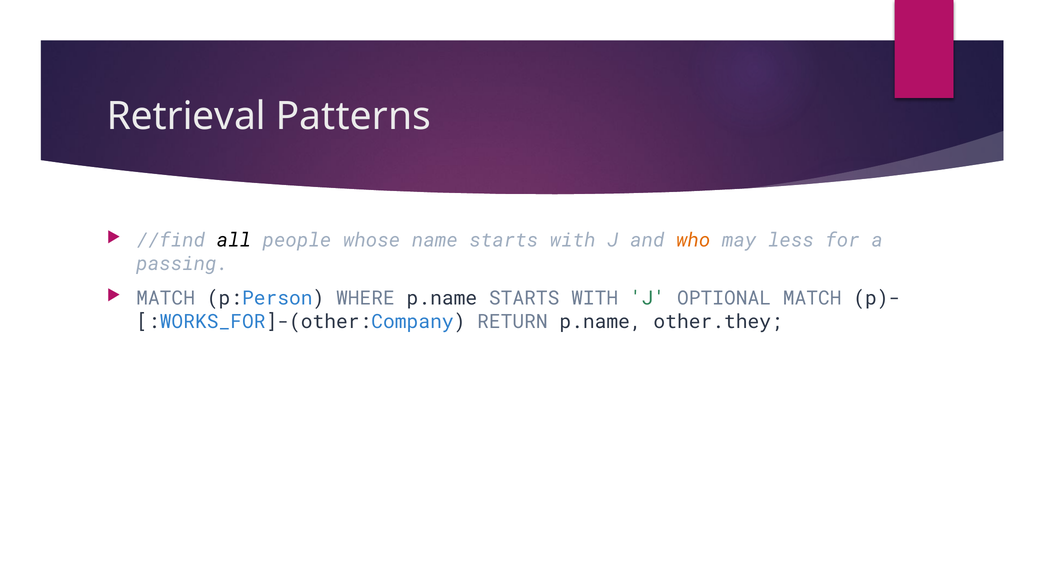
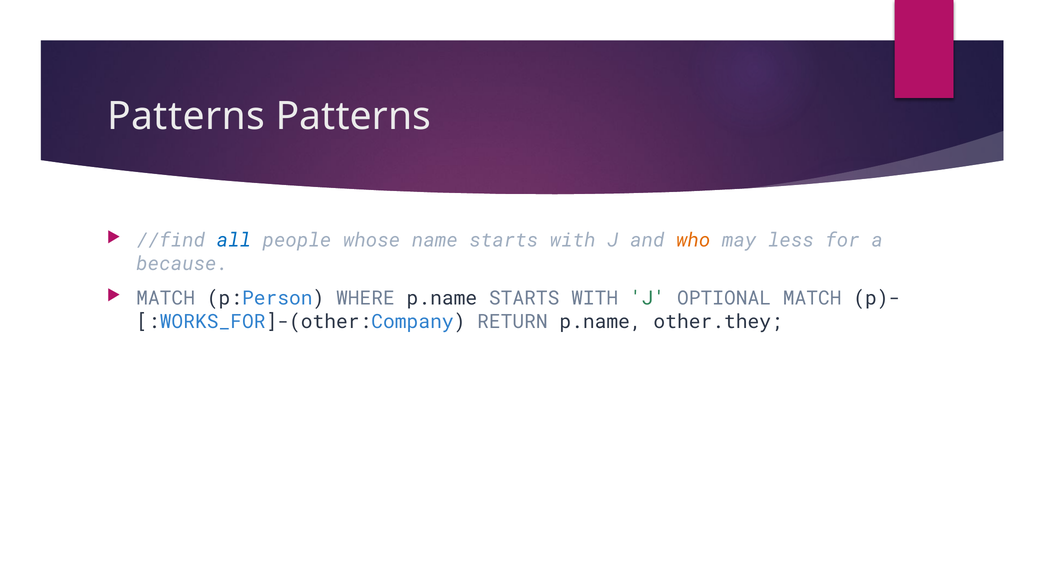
Retrieval: Retrieval -> Patterns (186, 116)
all colour: black -> blue (234, 240)
passing: passing -> because (182, 264)
